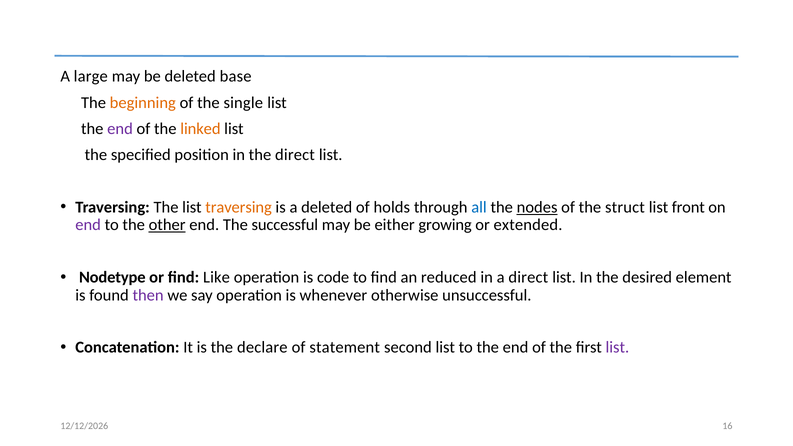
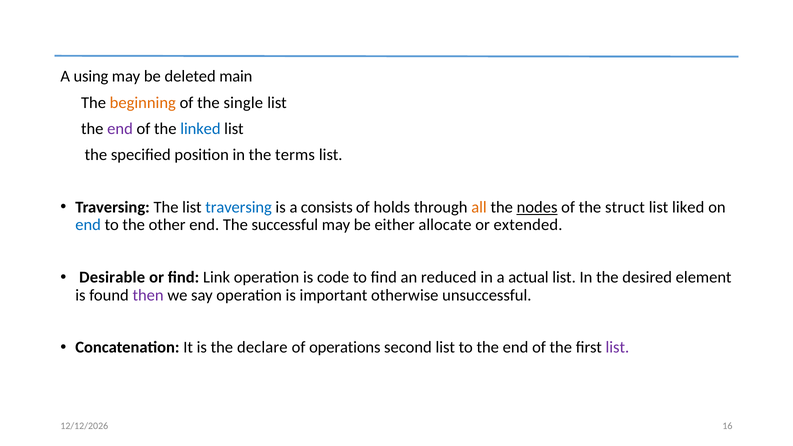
large: large -> using (91, 77)
base: base -> main (236, 77)
linked colour: orange -> blue (200, 129)
the direct: direct -> terms (295, 155)
traversing colour: orange -> blue (239, 207)
a deleted: deleted -> consists (327, 207)
all colour: blue -> orange (479, 207)
front: front -> liked (688, 207)
end colour: purple -> blue (88, 225)
other underline: present -> none (167, 225)
growing: growing -> allocate (445, 225)
Nodetype: Nodetype -> Desirable (112, 277)
Like: Like -> Link (217, 277)
a direct: direct -> actual (528, 277)
whenever: whenever -> important (333, 295)
statement: statement -> operations (345, 347)
